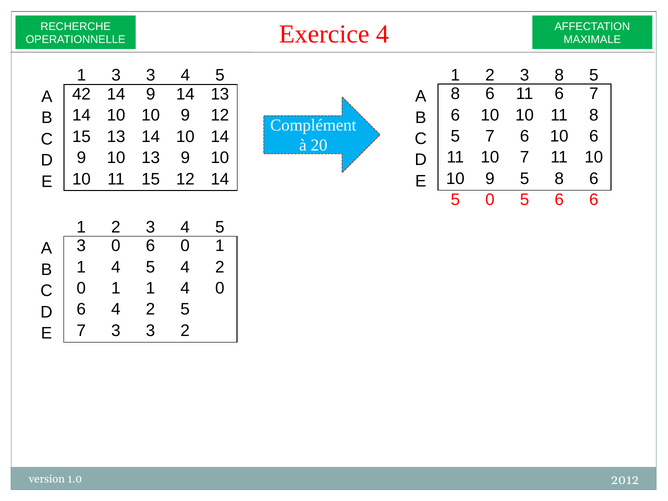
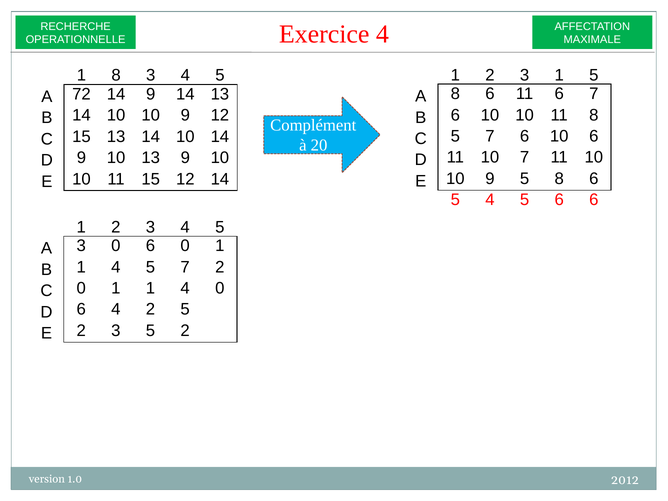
3 8: 8 -> 1 (559, 75)
1 3: 3 -> 8 (116, 75)
42: 42 -> 72 (81, 94)
0: 0 -> 4 (490, 200)
4 5 4: 4 -> 7 (185, 267)
E 7: 7 -> 2 (81, 331)
3: 3 -> 5 (150, 331)
